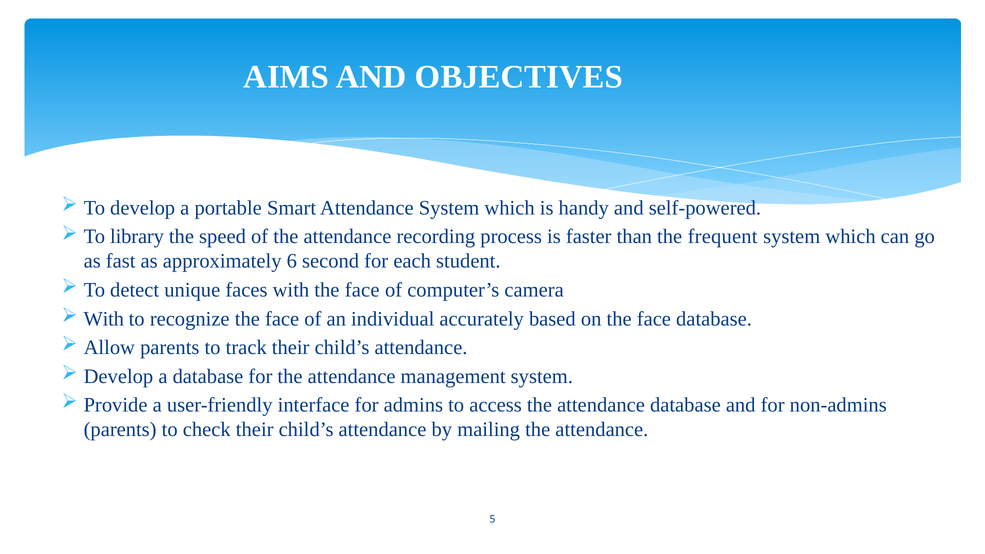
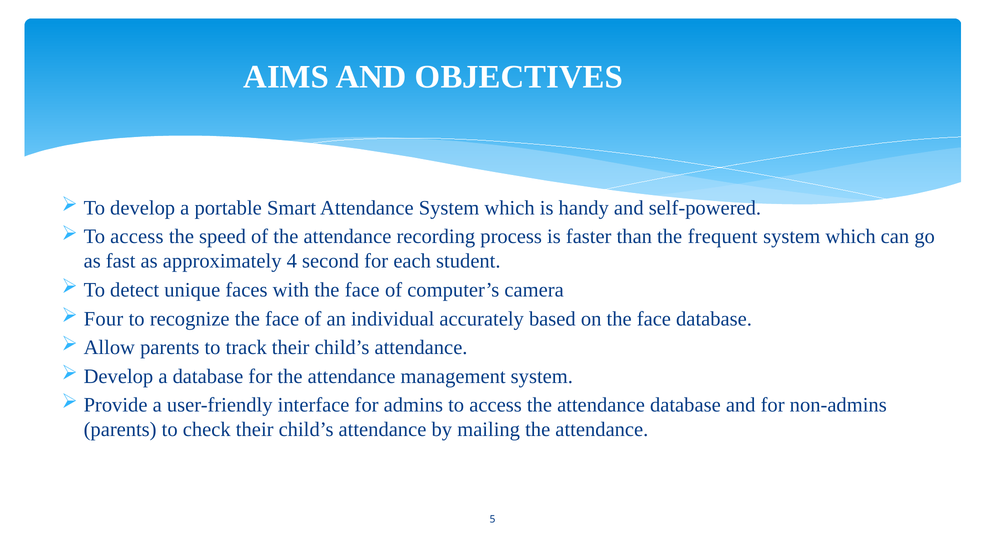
library: library -> access (137, 237)
6: 6 -> 4 (292, 261)
With: With -> Four (104, 319)
